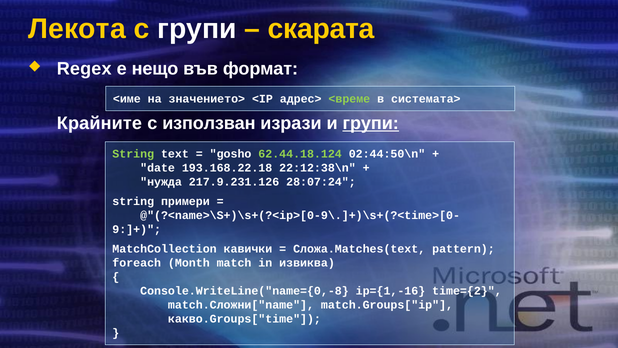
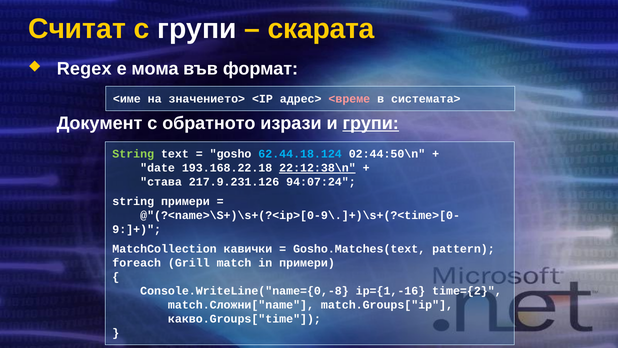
Лекота: Лекота -> Считат (77, 29)
нещо: нещо -> мома (155, 69)
<време colour: light green -> pink (349, 99)
Крайните: Крайните -> Документ (100, 123)
използван: използван -> обратното (209, 123)
62.44.18.124 colour: light green -> light blue (300, 154)
22:12:38\n underline: none -> present (317, 168)
нужда: нужда -> става (161, 182)
28:07:24: 28:07:24 -> 94:07:24 (321, 182)
Сложа.Matches(text: Сложа.Matches(text -> Gosho.Matches(text (359, 249)
Month: Month -> Grill (189, 263)
in извиква: извиква -> примери (307, 263)
